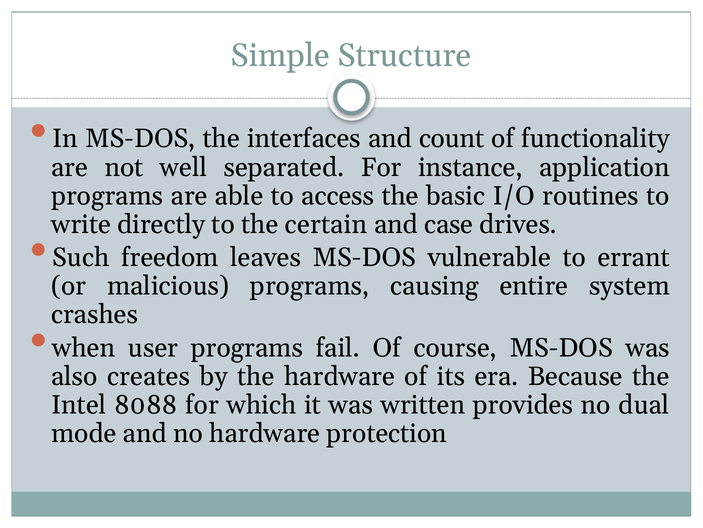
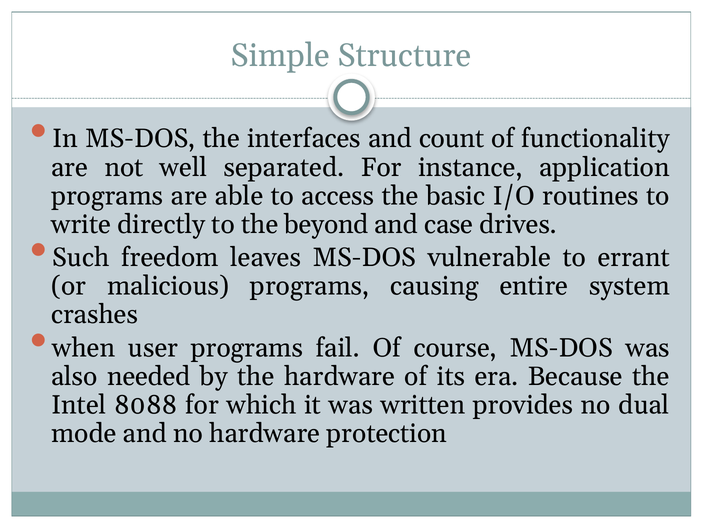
certain: certain -> beyond (326, 224)
creates: creates -> needed (149, 376)
